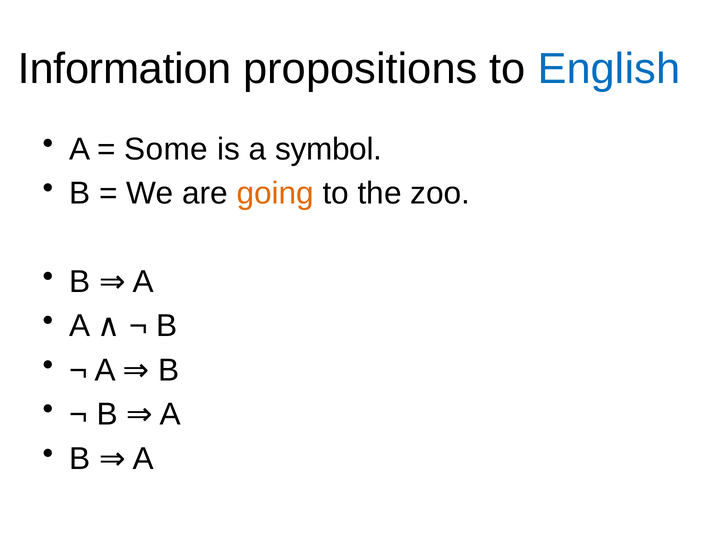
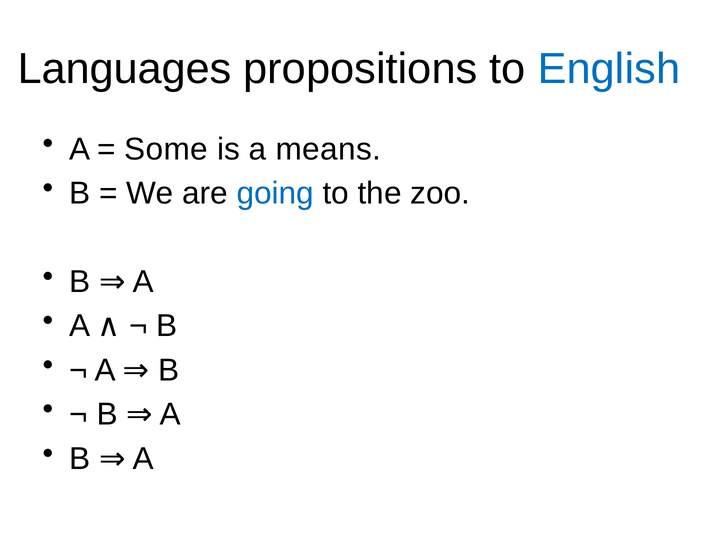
Information: Information -> Languages (125, 69)
symbol: symbol -> means (328, 149)
going colour: orange -> blue (275, 193)
